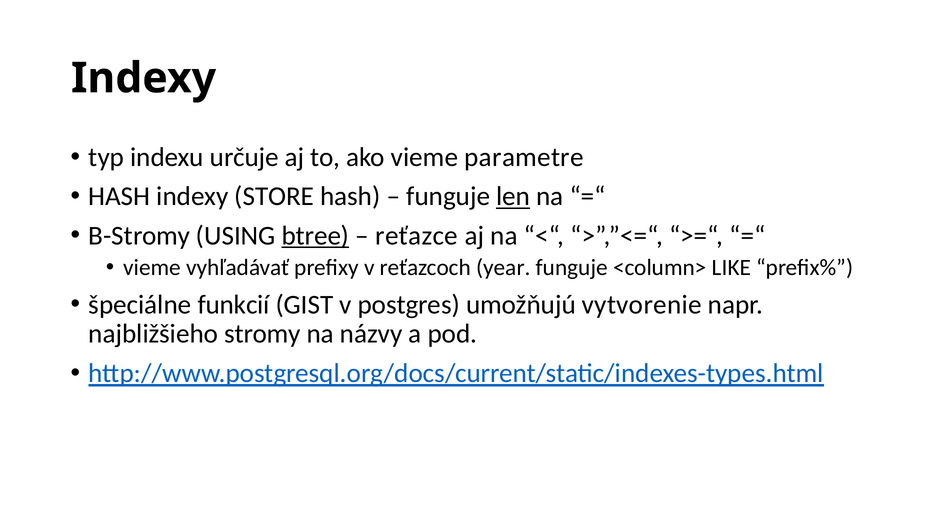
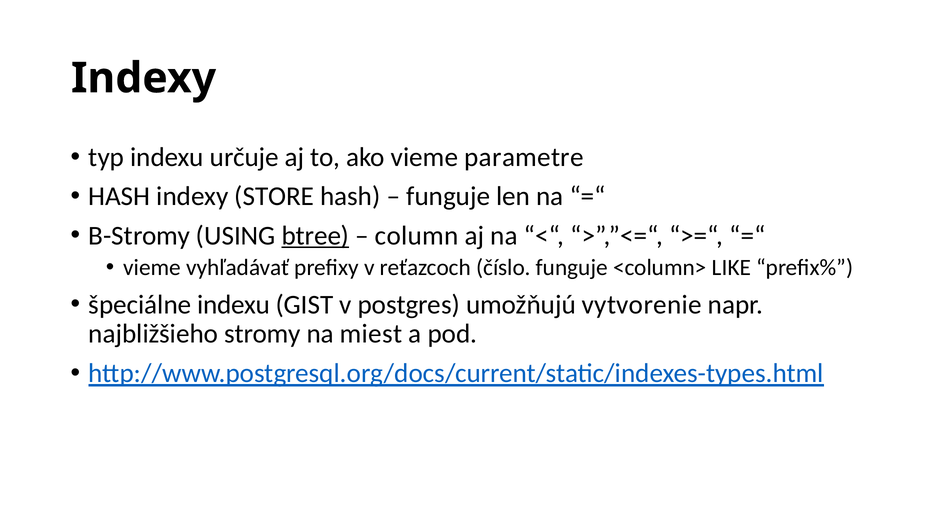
len underline: present -> none (513, 197)
reťazce: reťazce -> column (417, 236)
year: year -> číslo (503, 268)
špeciálne funkcií: funkcií -> indexu (234, 305)
názvy: názvy -> miest (371, 334)
